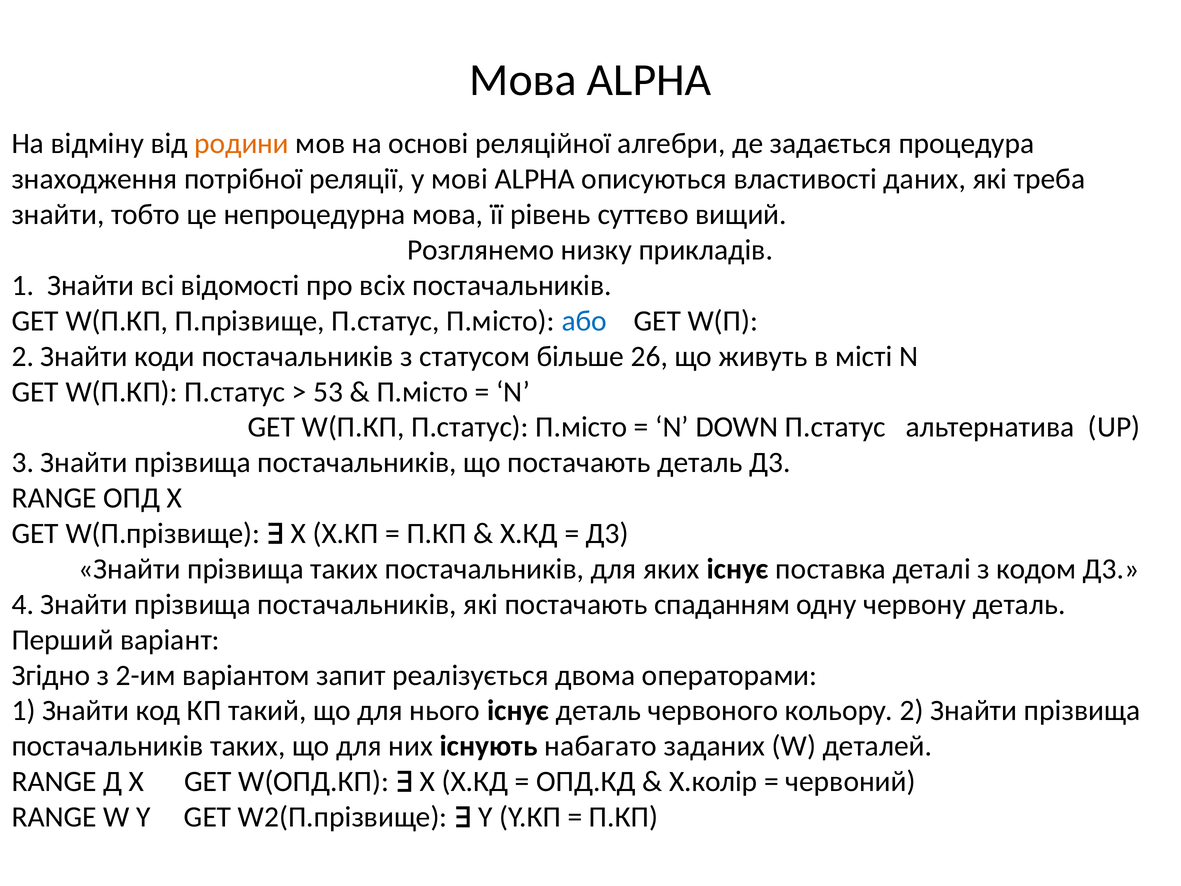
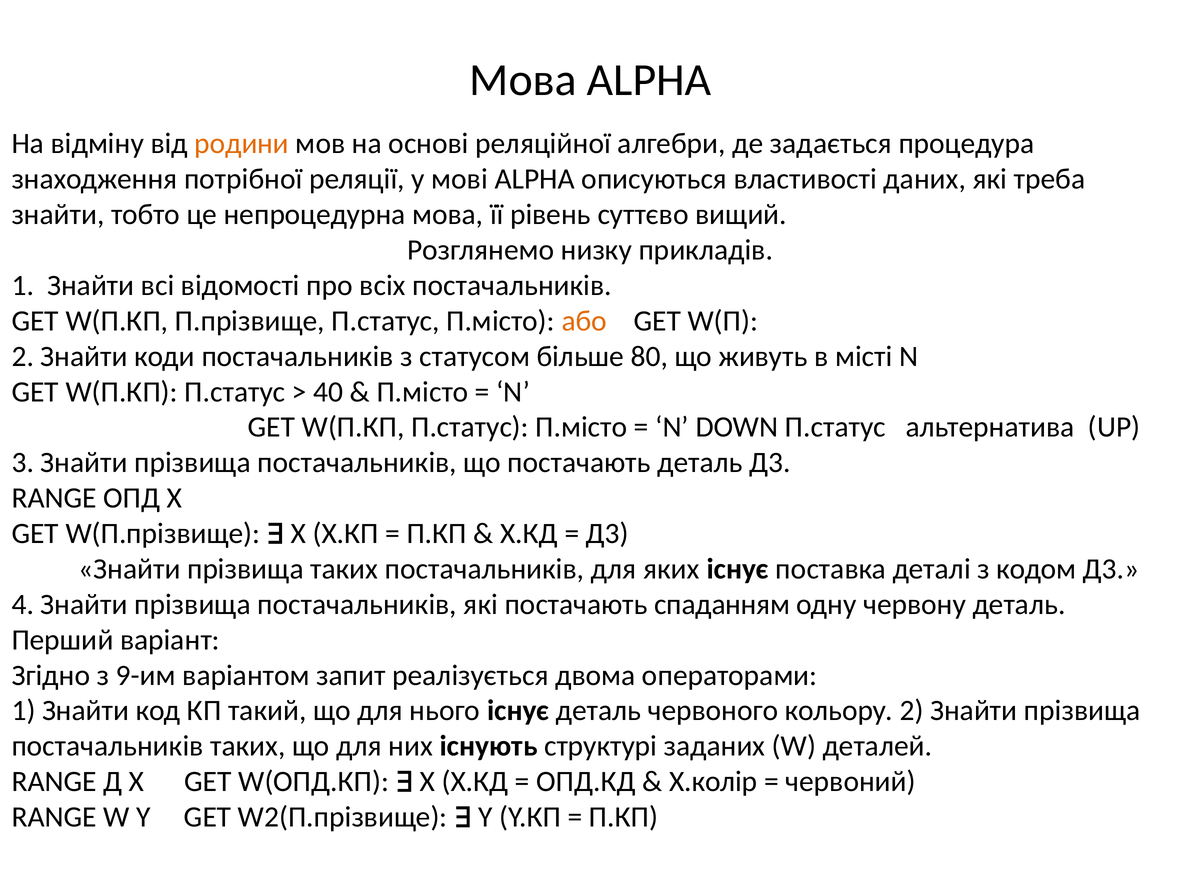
або colour: blue -> orange (584, 321)
26: 26 -> 80 (649, 356)
53: 53 -> 40 (328, 392)
2-им: 2-им -> 9-им (146, 675)
набагато: набагато -> структурі (601, 746)
